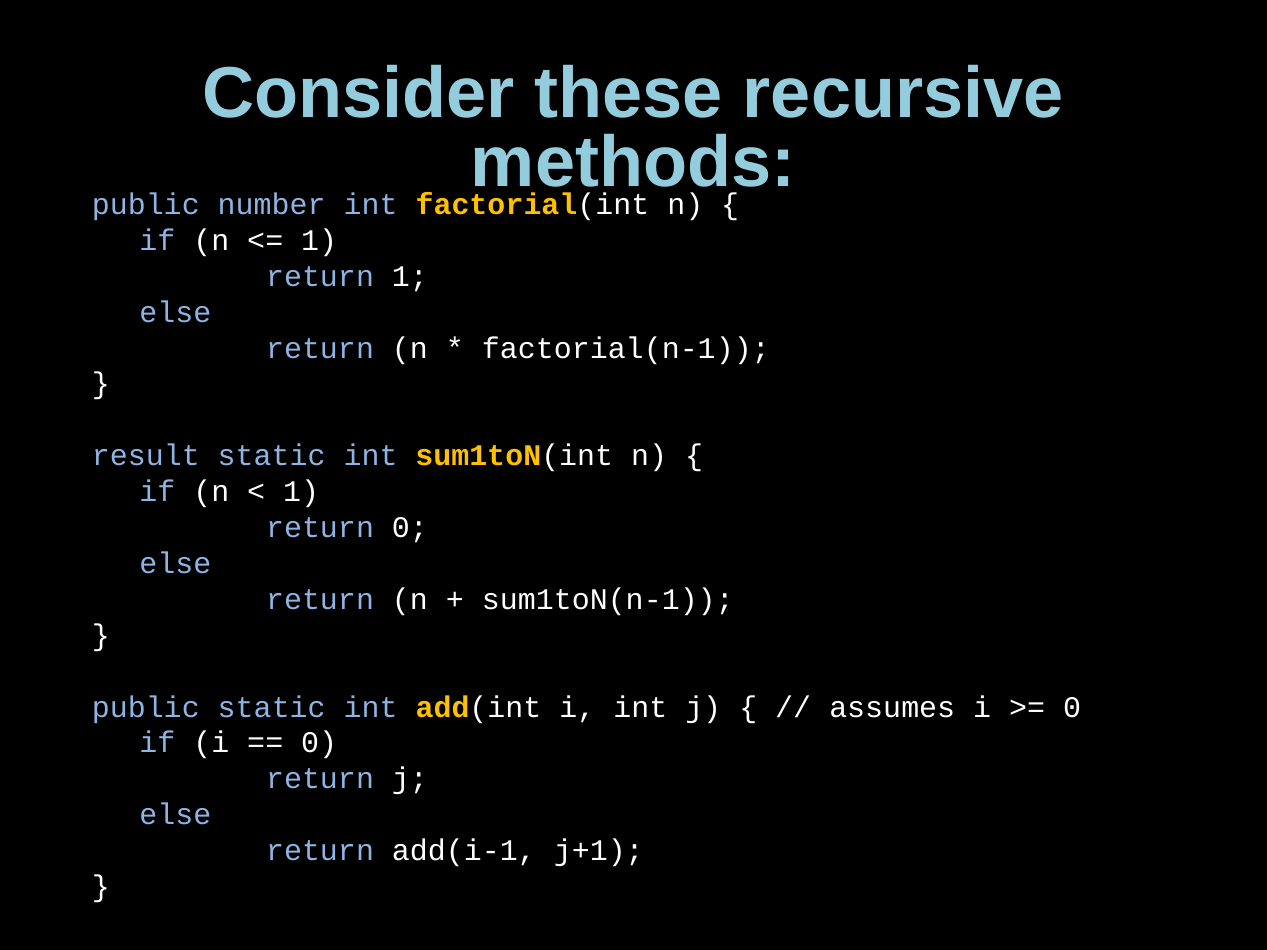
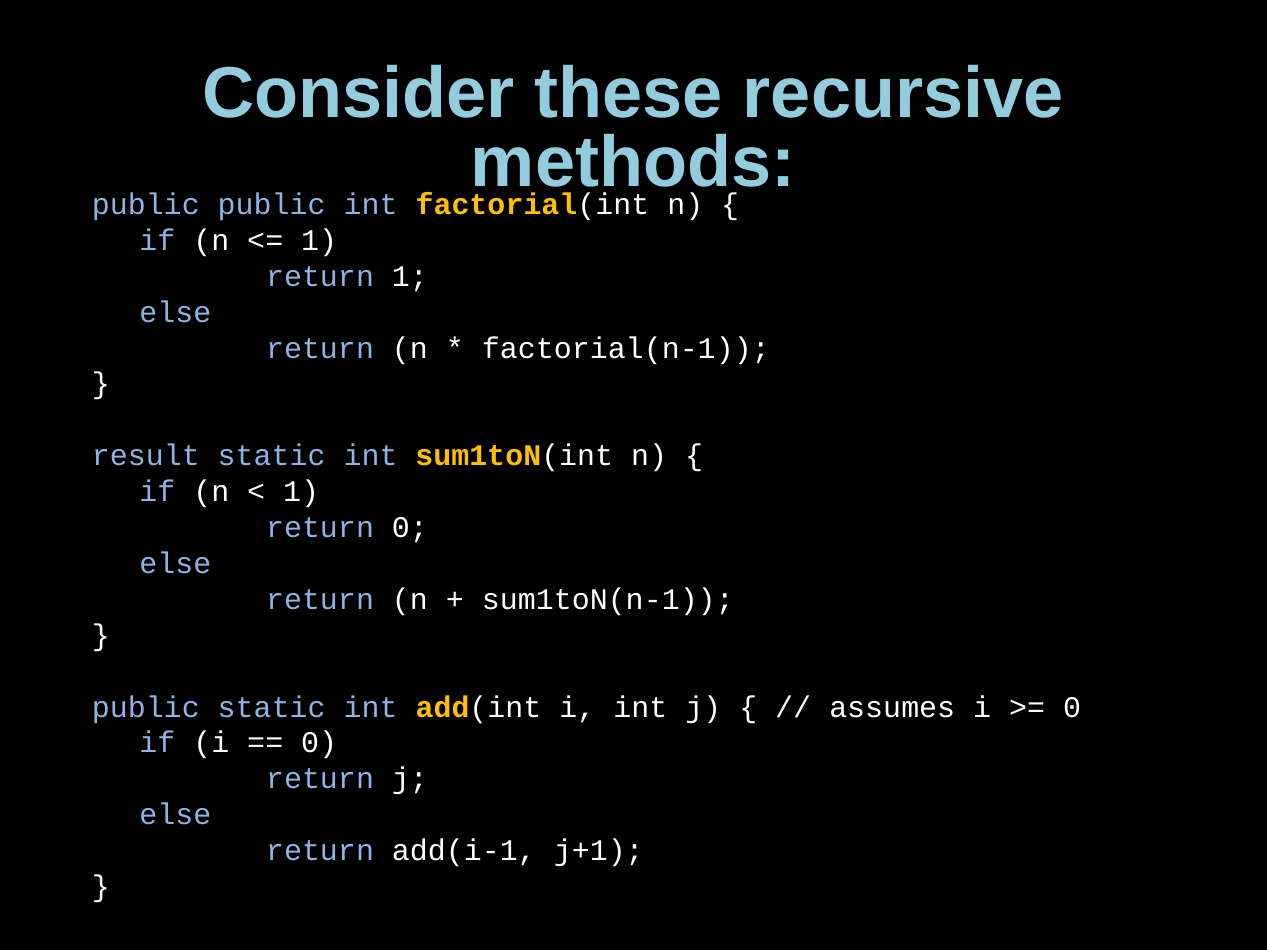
public number: number -> public (272, 205)
